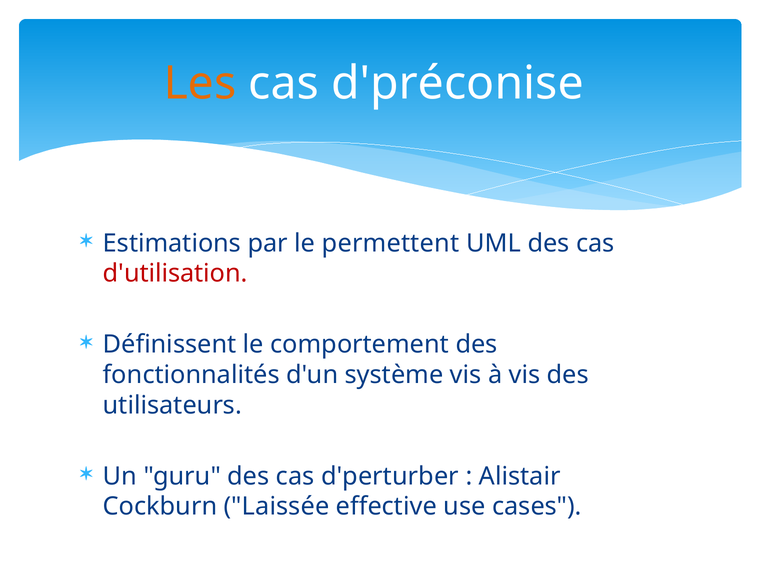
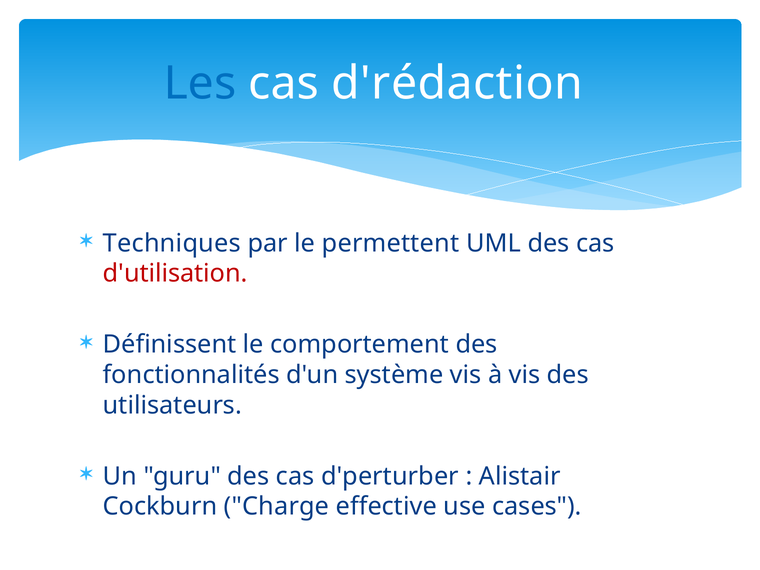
Les colour: orange -> blue (200, 83)
d'préconise: d'préconise -> d'rédaction (457, 83)
Estimations: Estimations -> Techniques (172, 243)
Laissée: Laissée -> Charge (277, 507)
